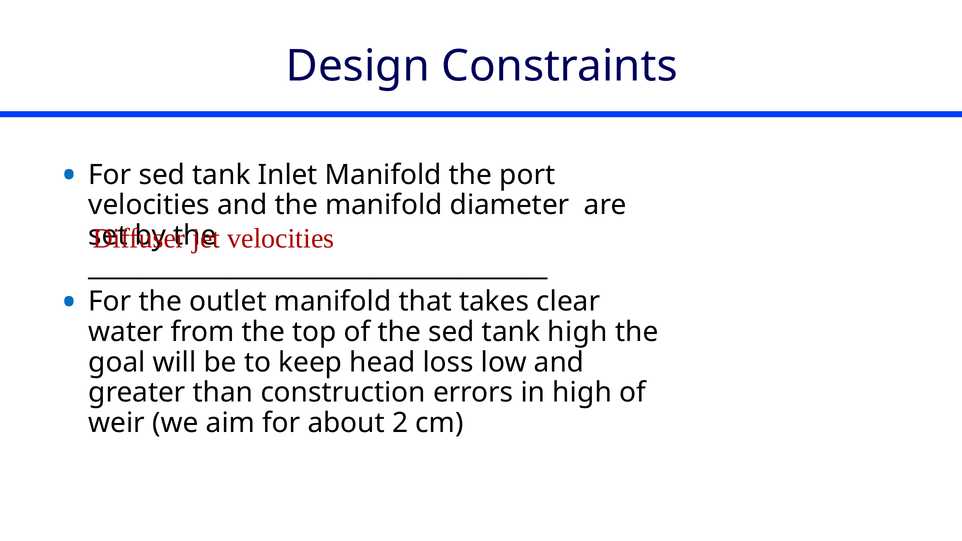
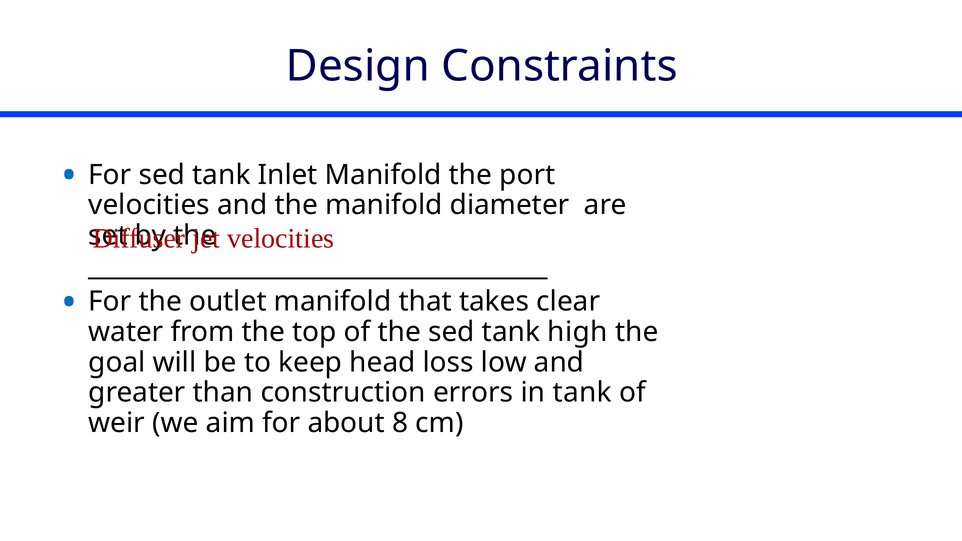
in high: high -> tank (582, 393)
2: 2 -> 8 (400, 423)
